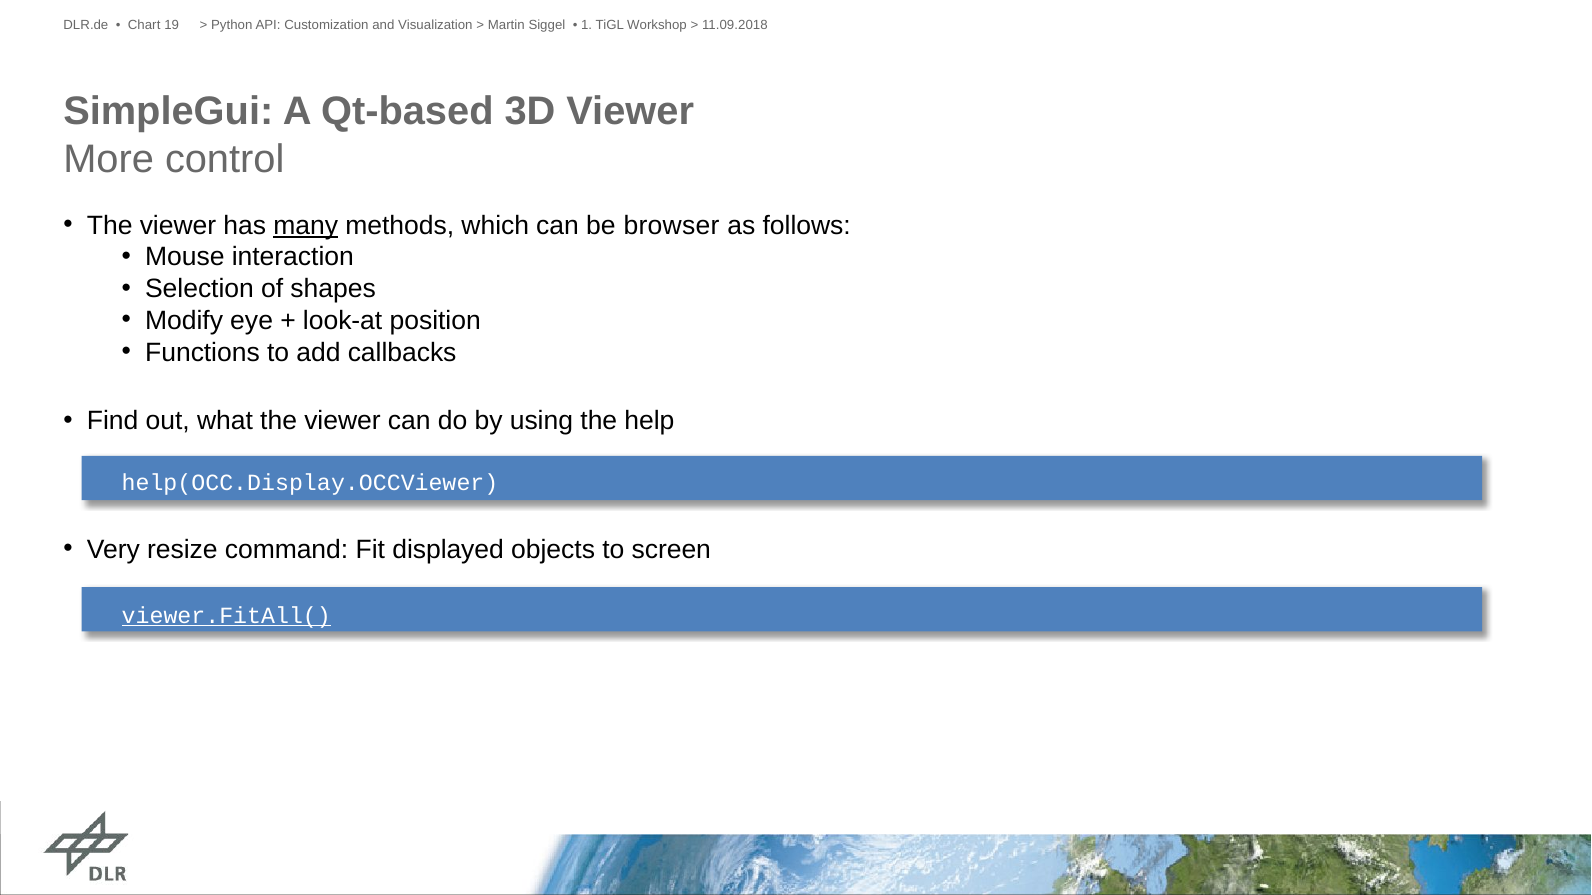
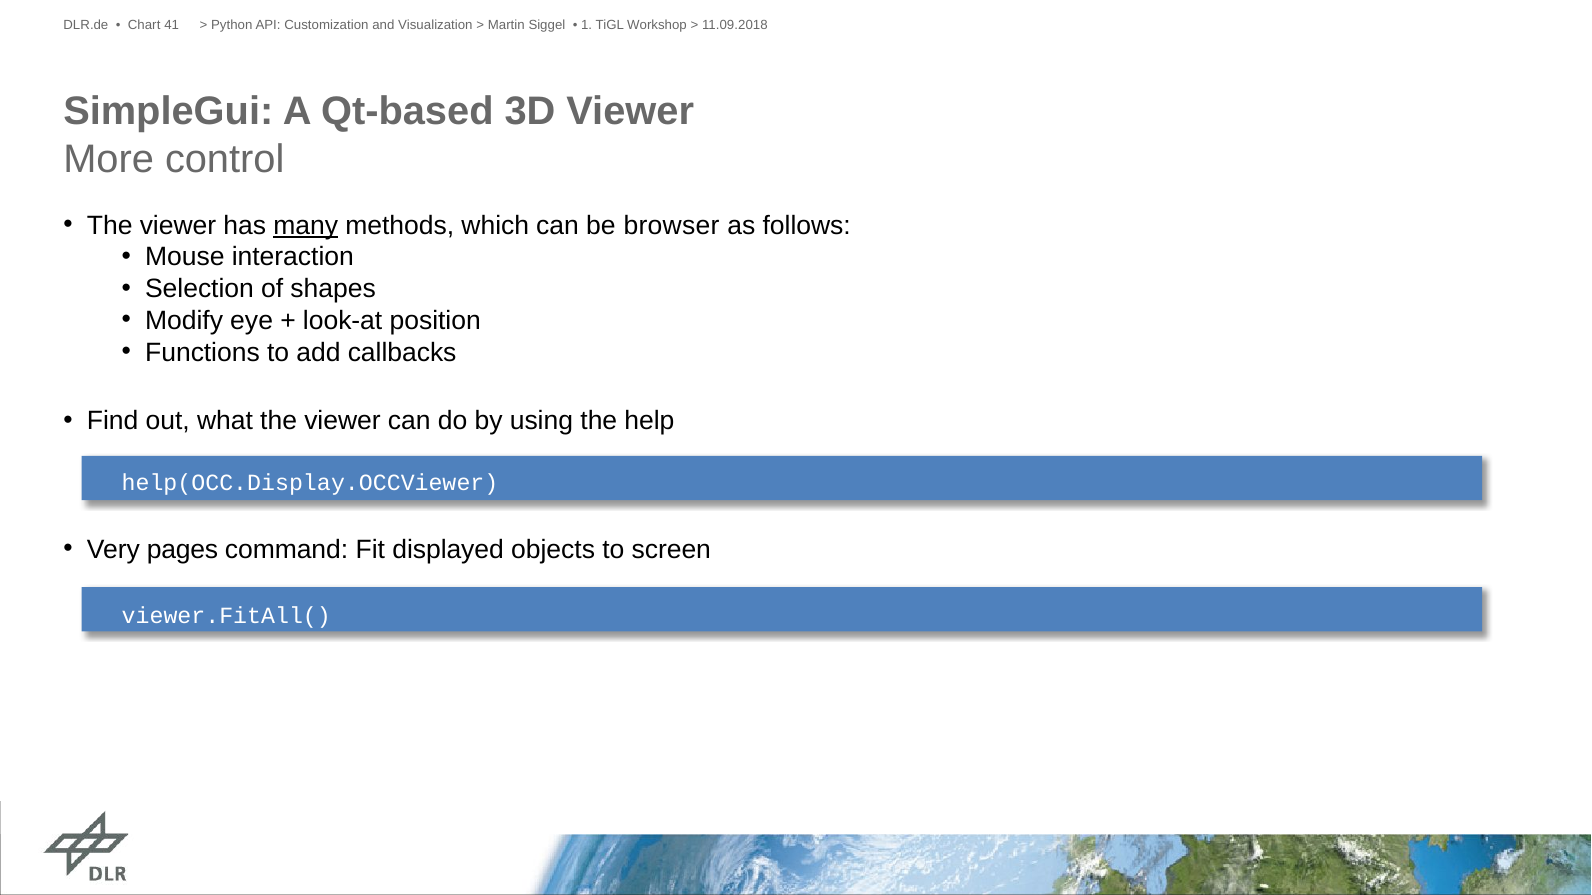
19: 19 -> 41 (172, 25)
resize: resize -> pages (183, 550)
viewer.FitAll( underline: present -> none (226, 616)
